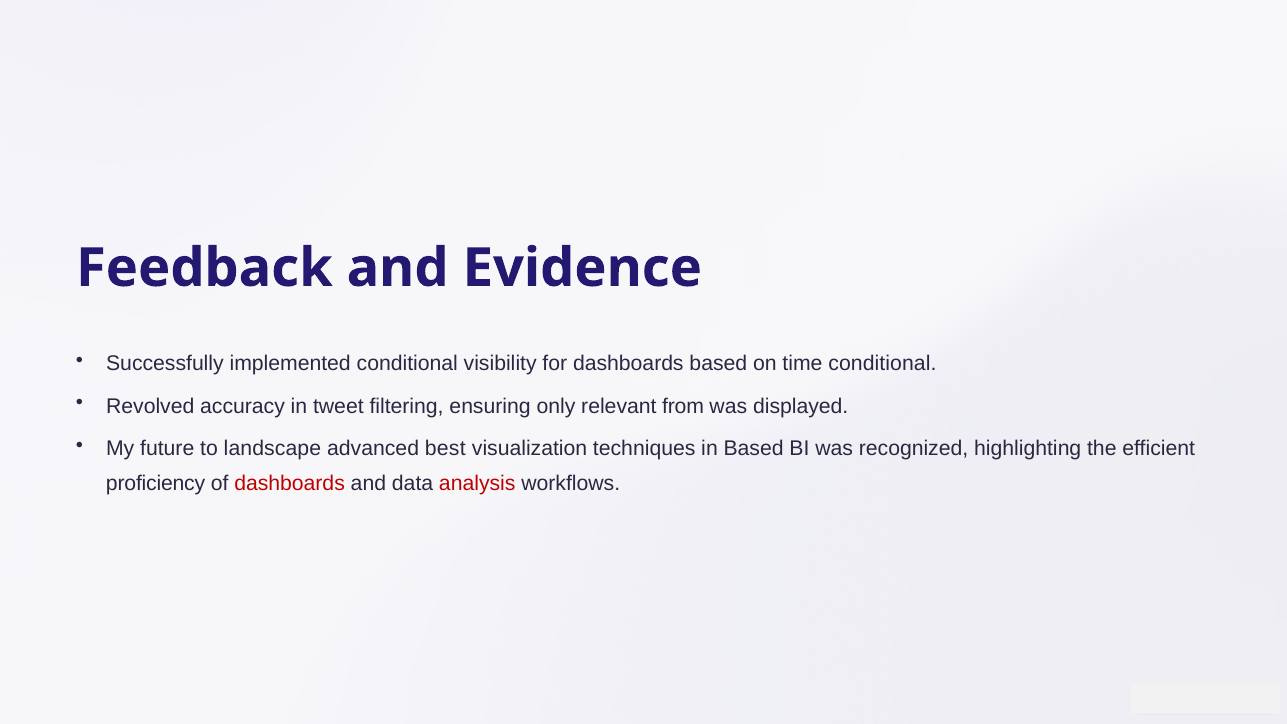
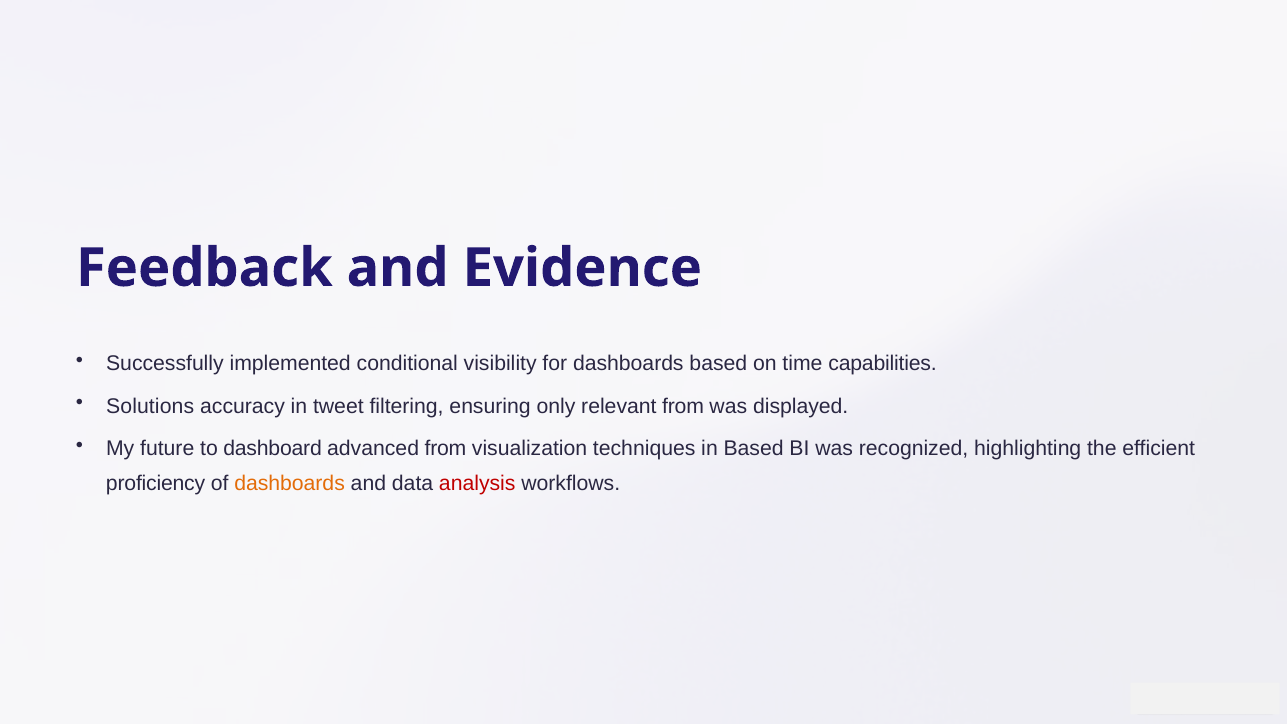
time conditional: conditional -> capabilities (883, 364)
Revolved: Revolved -> Solutions (150, 406)
landscape: landscape -> dashboard (273, 449)
advanced best: best -> from (446, 449)
dashboards colour: red -> orange (290, 483)
